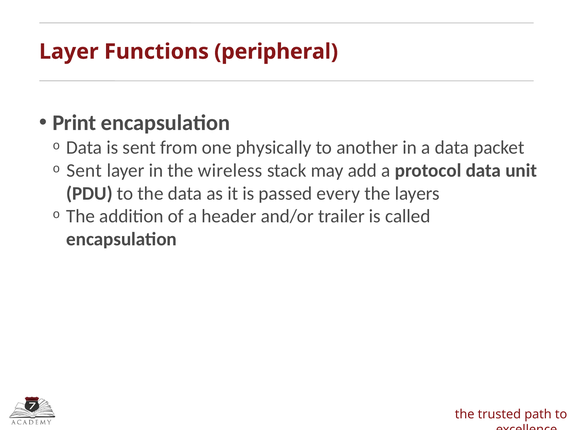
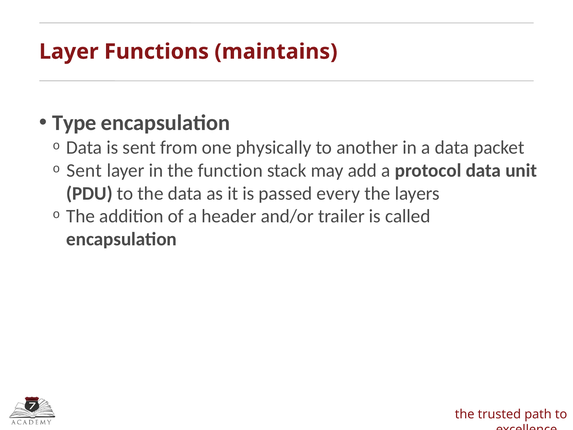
peripheral: peripheral -> maintains (276, 52)
Print: Print -> Type (74, 123)
wireless: wireless -> function (230, 170)
